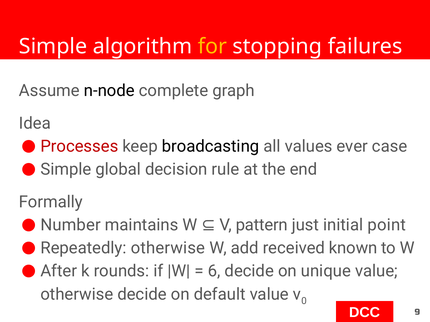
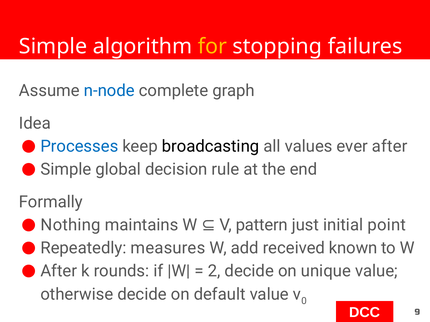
n-node colour: black -> blue (109, 91)
Processes colour: red -> blue (79, 146)
ever case: case -> after (390, 146)
Number: Number -> Nothing (71, 225)
Repeatedly otherwise: otherwise -> measures (168, 248)
6: 6 -> 2 (214, 271)
